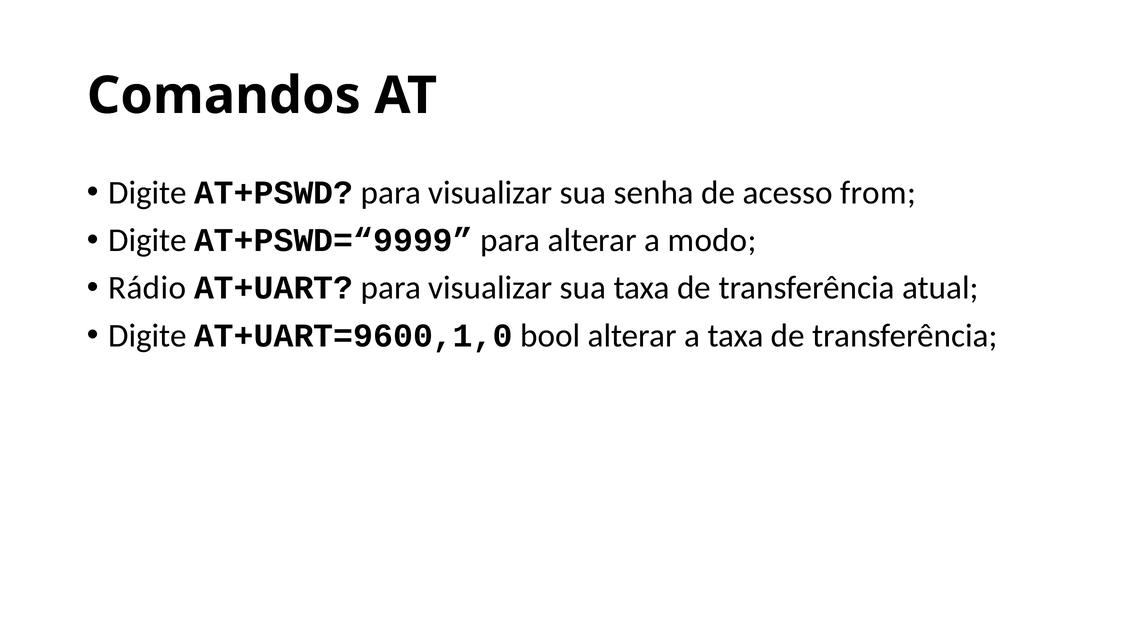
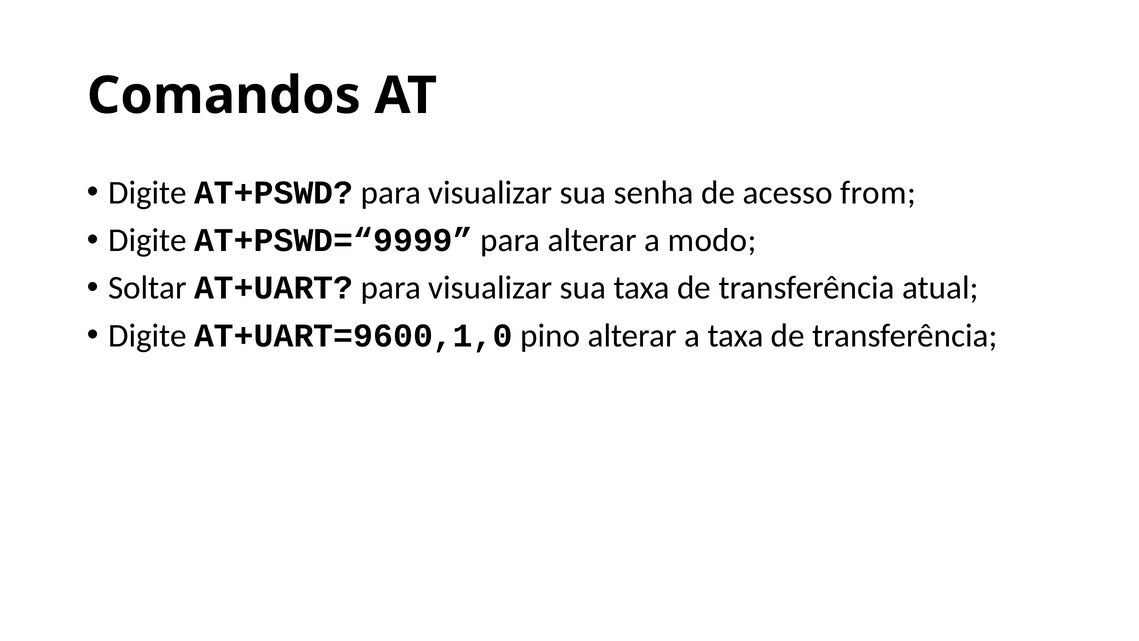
Rádio: Rádio -> Soltar (147, 288)
bool: bool -> pino (550, 336)
